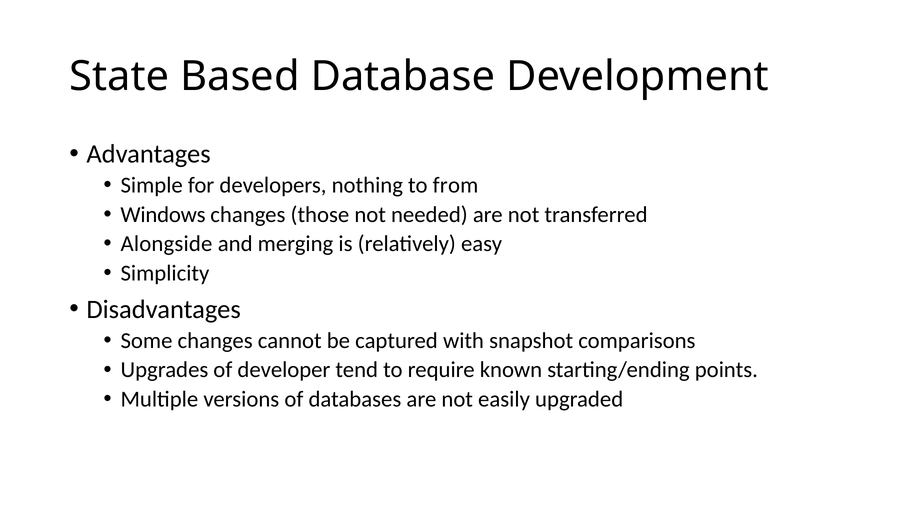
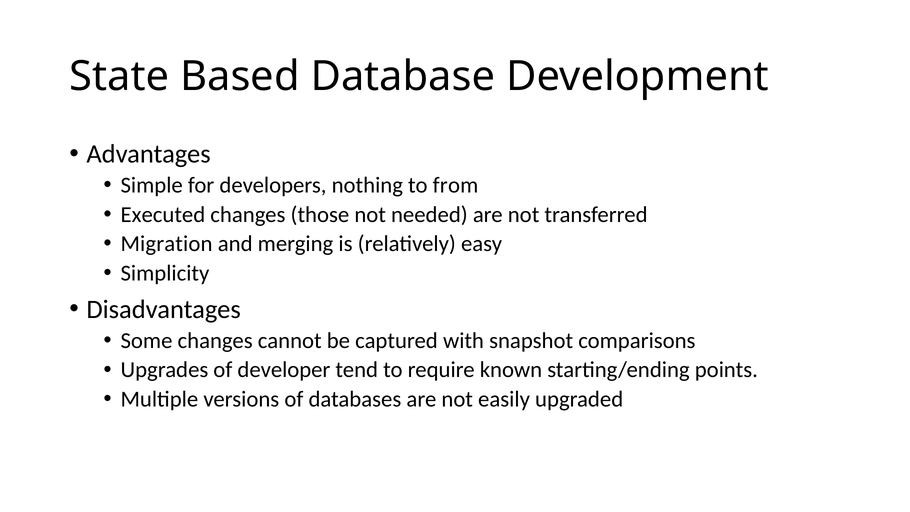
Windows: Windows -> Executed (163, 215)
Alongside: Alongside -> Migration (167, 244)
